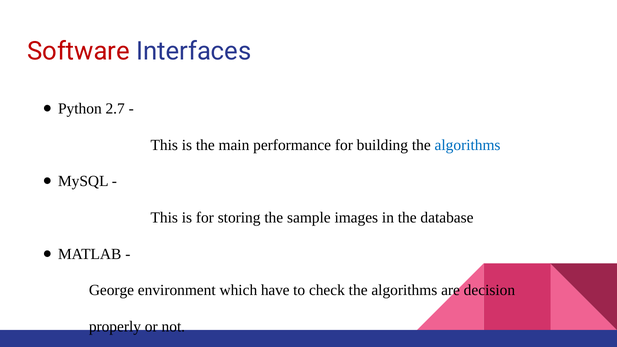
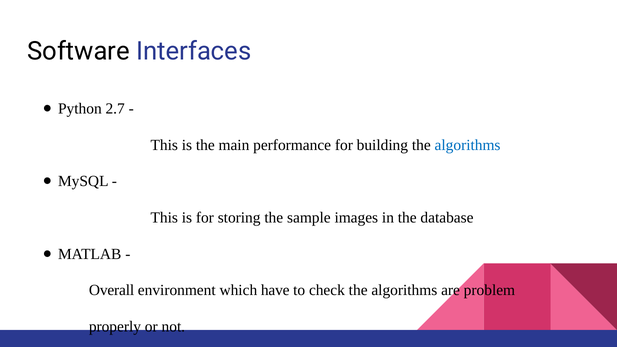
Software colour: red -> black (78, 51)
George: George -> Overall (112, 290)
decision: decision -> problem (489, 290)
